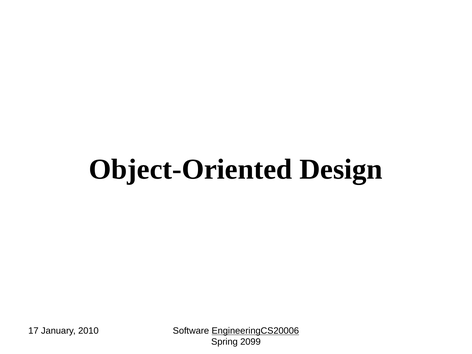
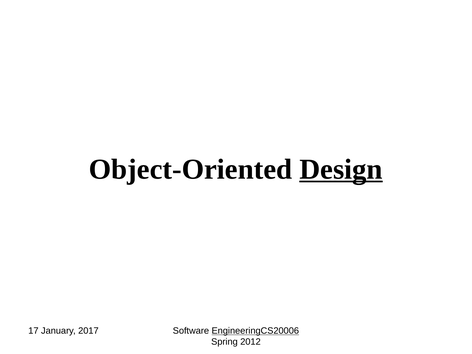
Design underline: none -> present (341, 169)
2010: 2010 -> 2017 (88, 331)
2099: 2099 -> 2012 (250, 342)
